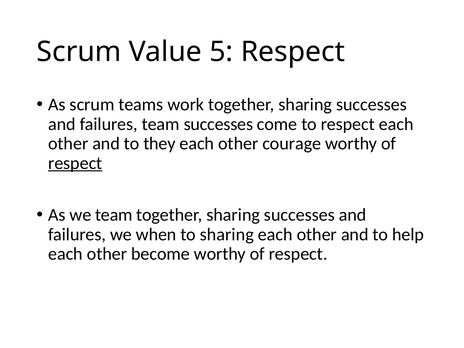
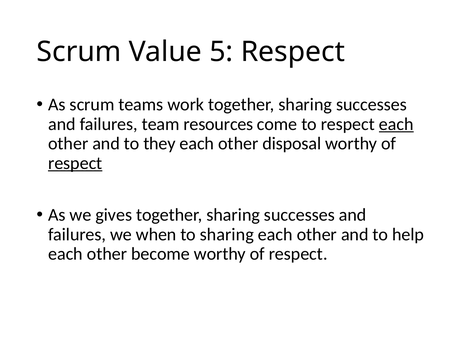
team successes: successes -> resources (218, 124)
each underline: none -> present (396, 124)
courage: courage -> disposal (292, 144)
we team: team -> gives (114, 215)
